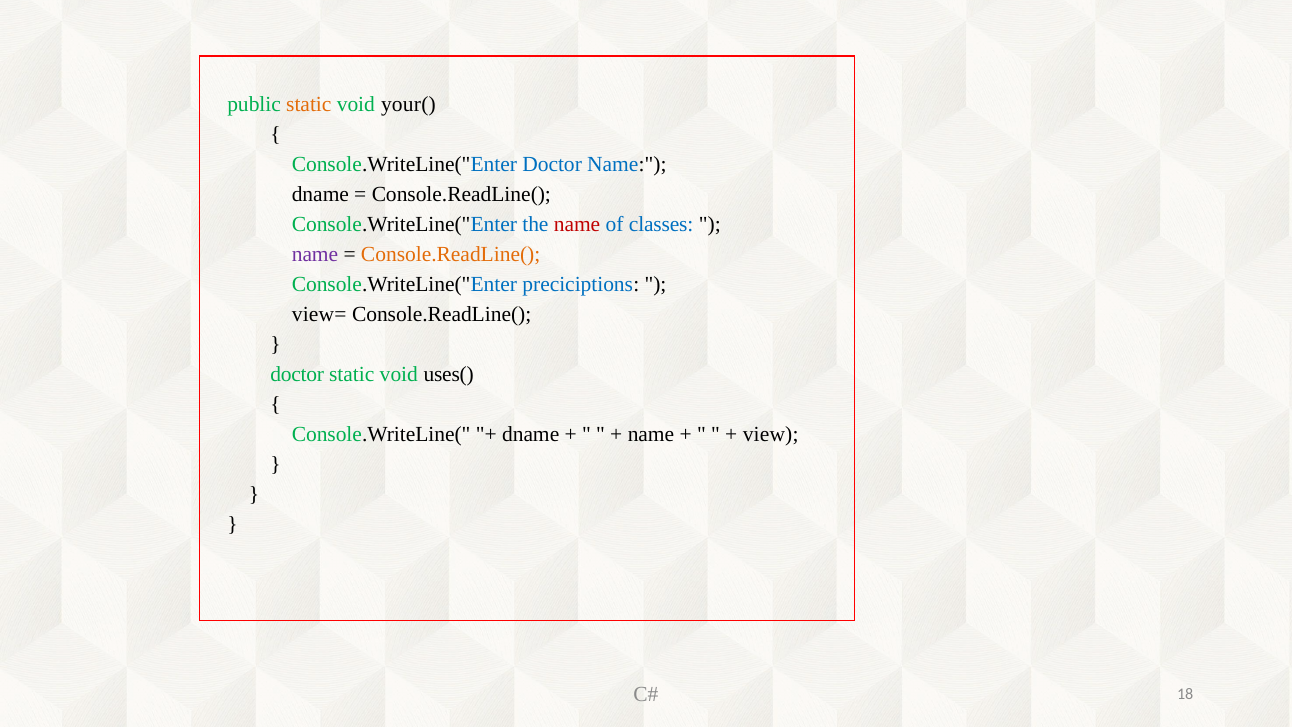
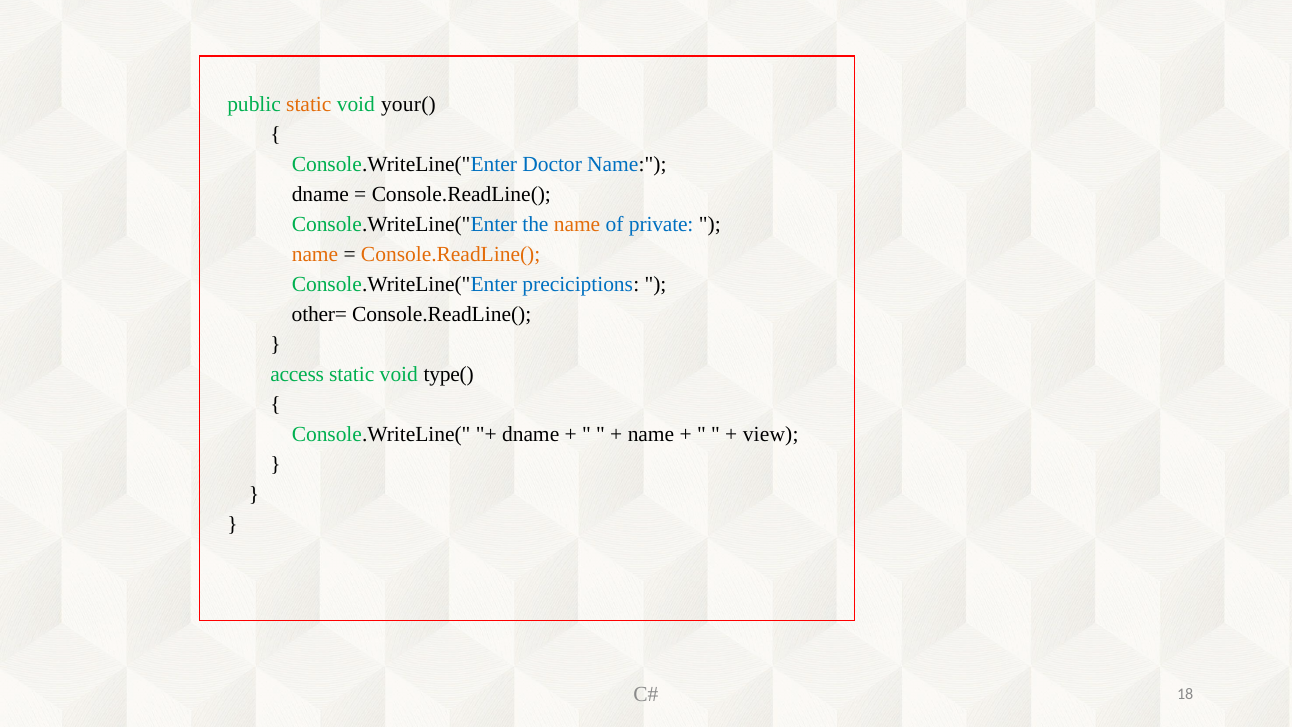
name colour: red -> orange (577, 225)
classes: classes -> private (661, 225)
name colour: purple -> orange (315, 255)
view=: view= -> other= (319, 314)
doctor: doctor -> access (297, 374)
uses(: uses( -> type( (449, 374)
